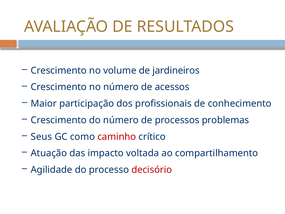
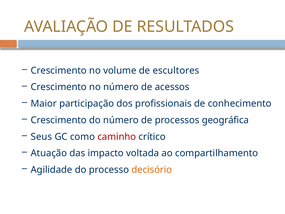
jardineiros: jardineiros -> escultores (176, 70)
problemas: problemas -> geográfica (225, 120)
decisório colour: red -> orange (152, 170)
